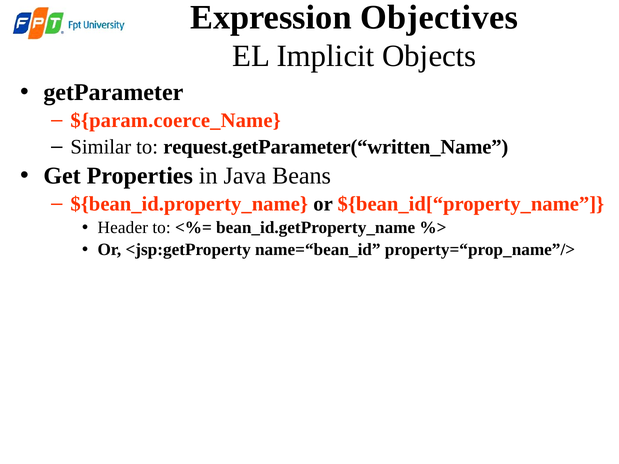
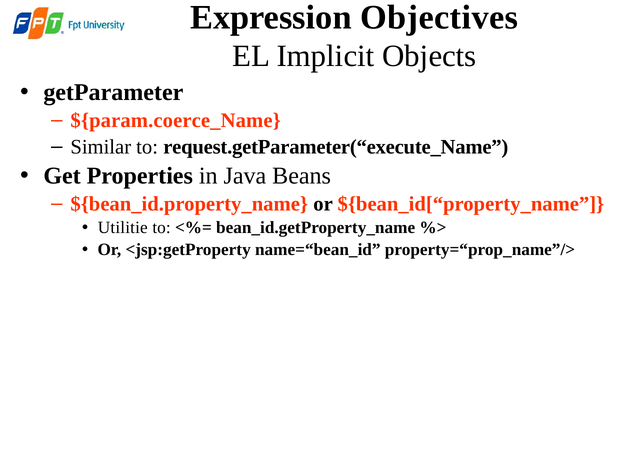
request.getParameter(“written_Name: request.getParameter(“written_Name -> request.getParameter(“execute_Name (336, 147)
Header: Header -> Utilitie (123, 228)
